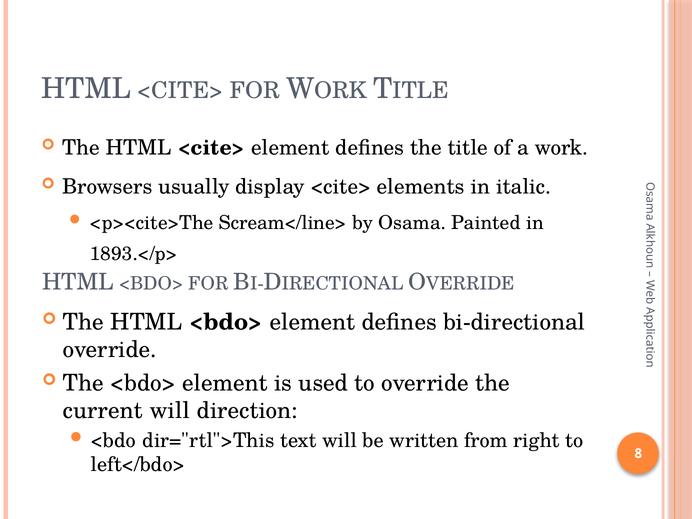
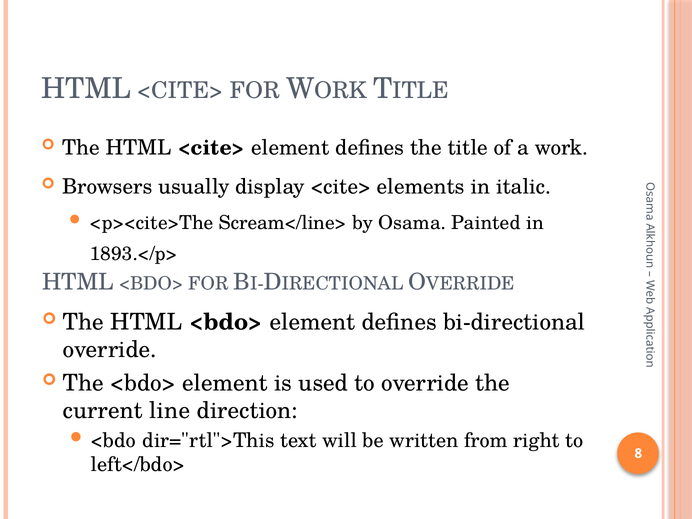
current will: will -> line (170, 411)
